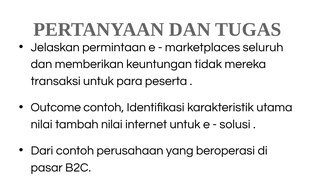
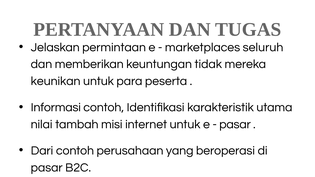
transaksi: transaksi -> keunikan (56, 81)
Outcome: Outcome -> Informasi (56, 108)
tambah nilai: nilai -> misi (112, 124)
solusi: solusi -> pasar (235, 124)
